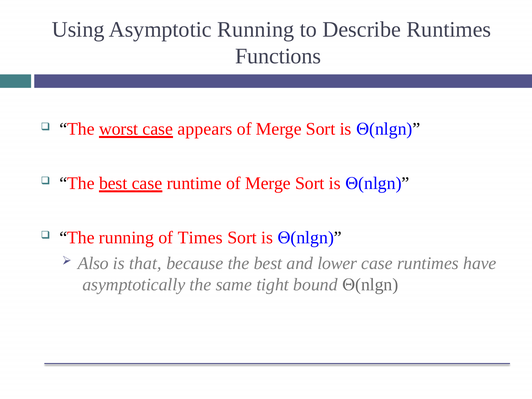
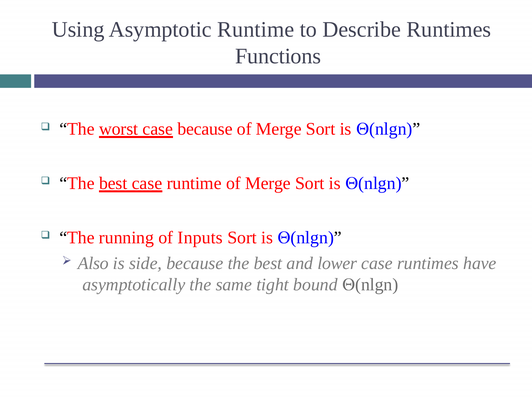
Asymptotic Running: Running -> Runtime (256, 30)
case appears: appears -> because (205, 129)
Times: Times -> Inputs (200, 238)
that: that -> side (145, 263)
